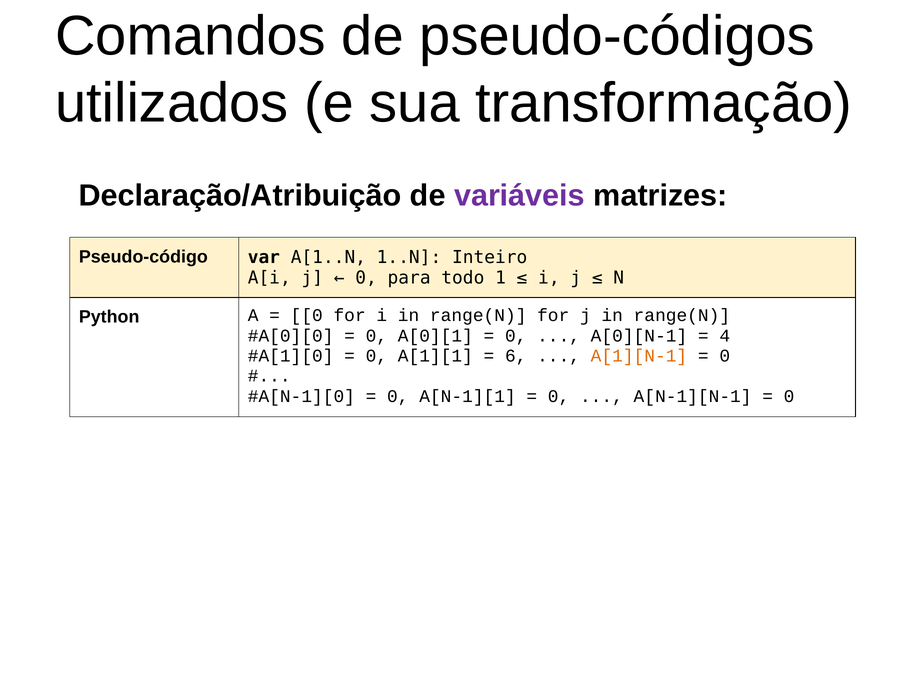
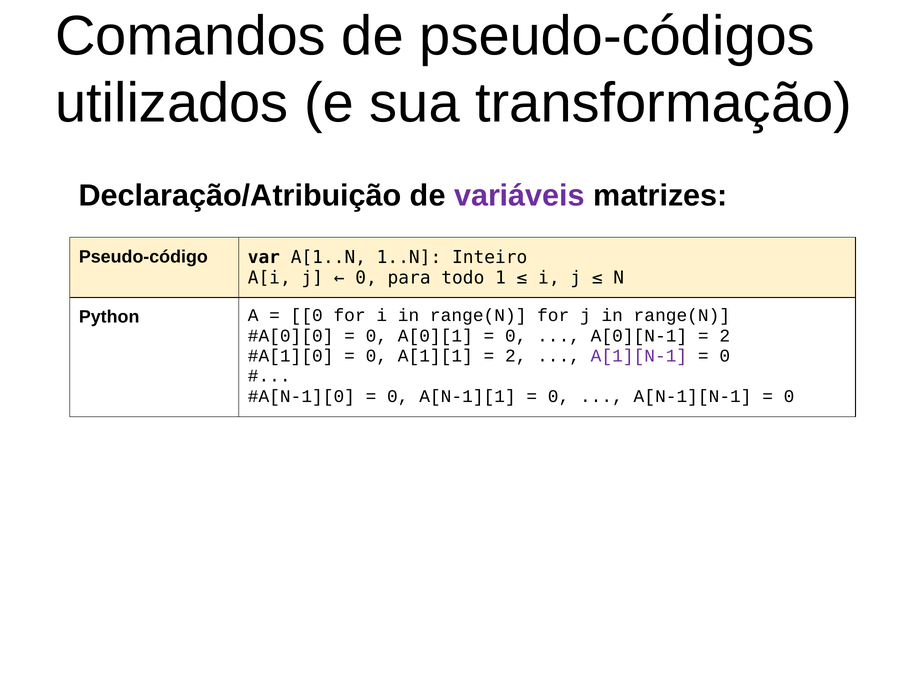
4: 4 -> 2 (725, 336)
6: 6 -> 2 (516, 356)
A[1][N-1 colour: orange -> purple (639, 356)
